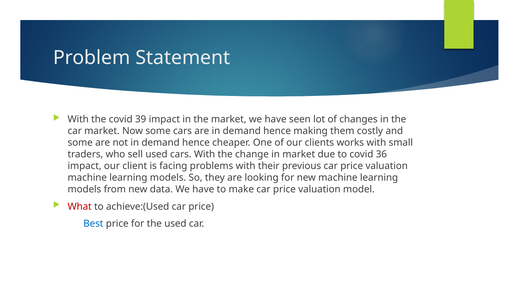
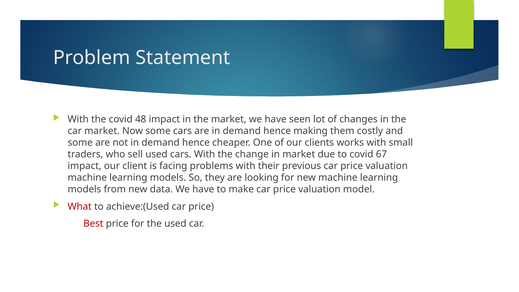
39: 39 -> 48 (141, 119)
36: 36 -> 67 (381, 154)
Best colour: blue -> red (93, 224)
